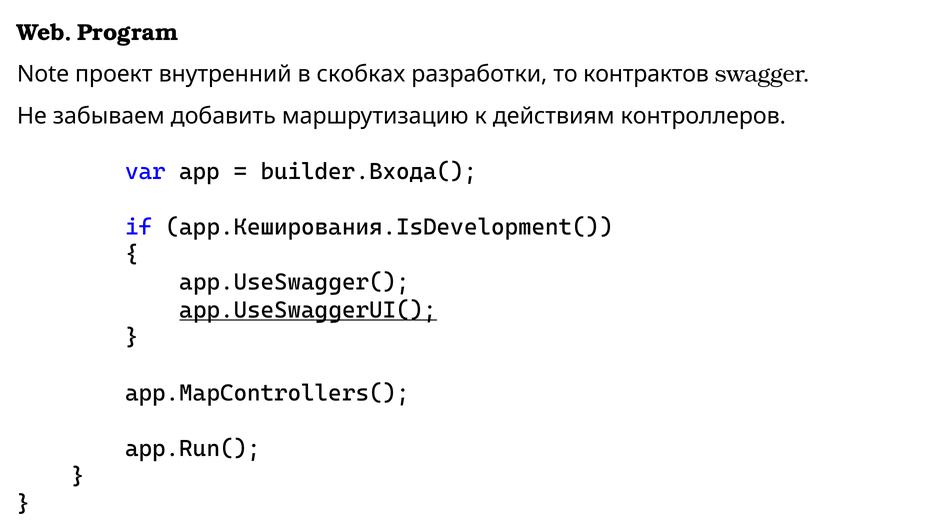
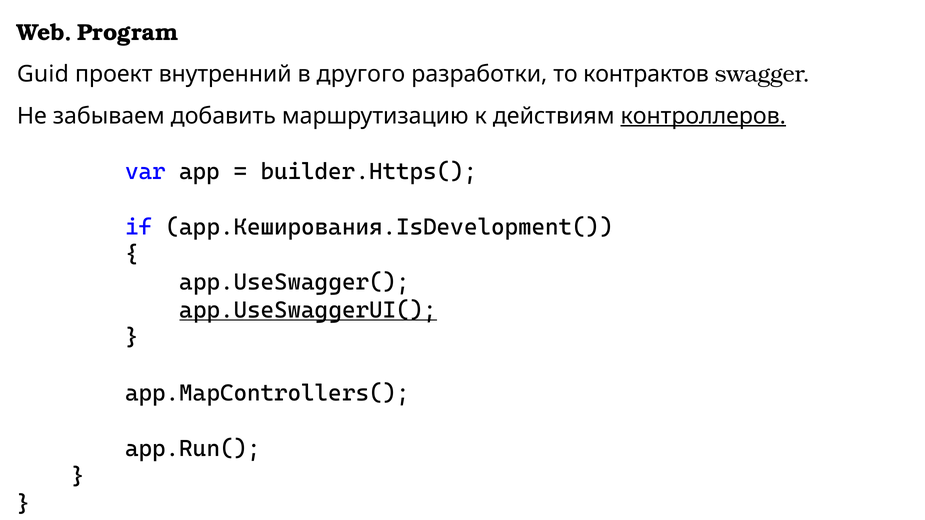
Note: Note -> Guid (43, 74)
скобках: скобках -> другого (361, 74)
контроллеров underline: none -> present (703, 116)
builder.Входа(: builder.Входа( -> builder.Https( (369, 172)
